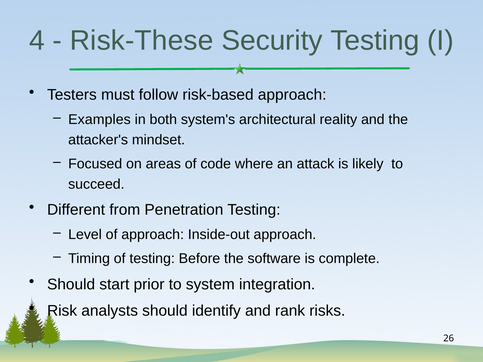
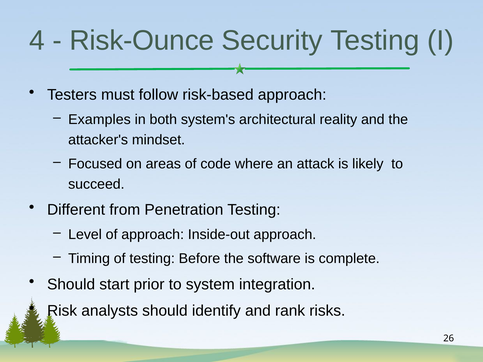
Risk-These: Risk-These -> Risk-Ounce (142, 40)
